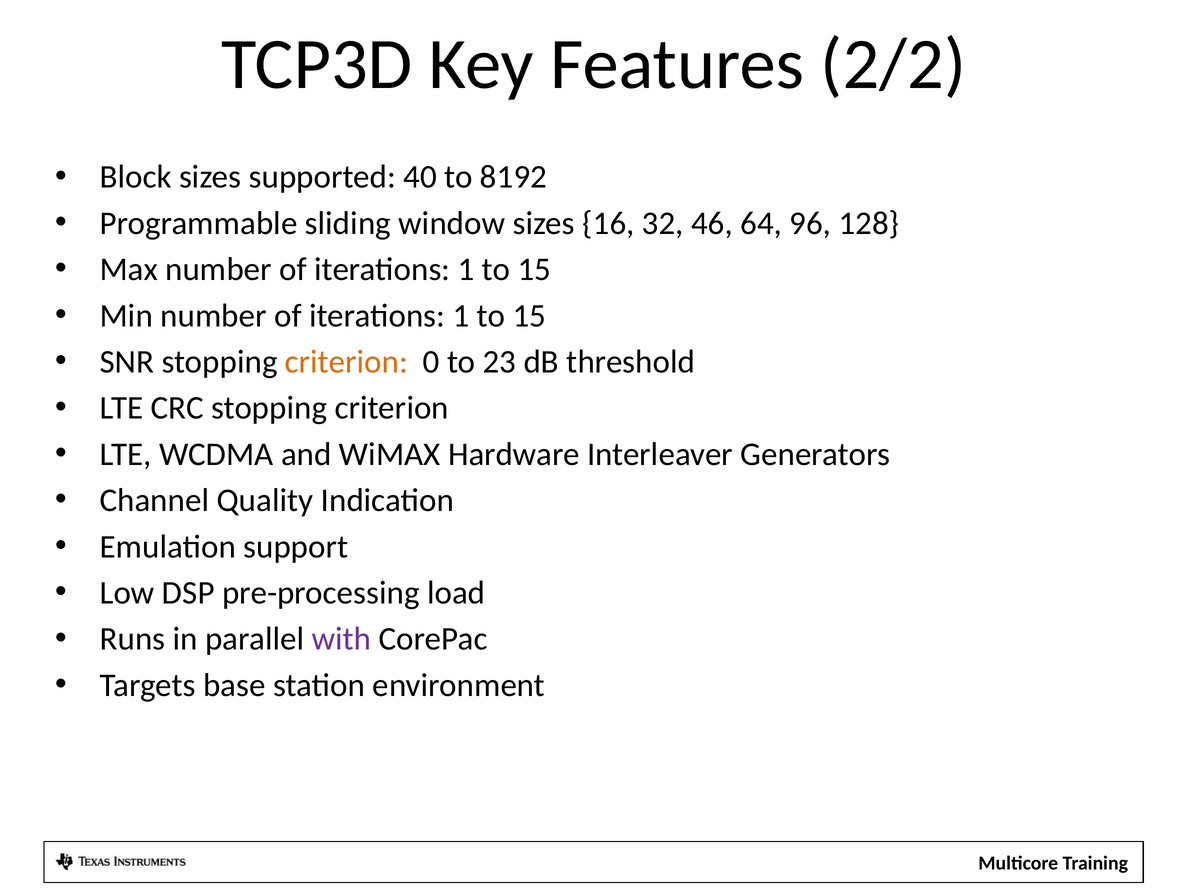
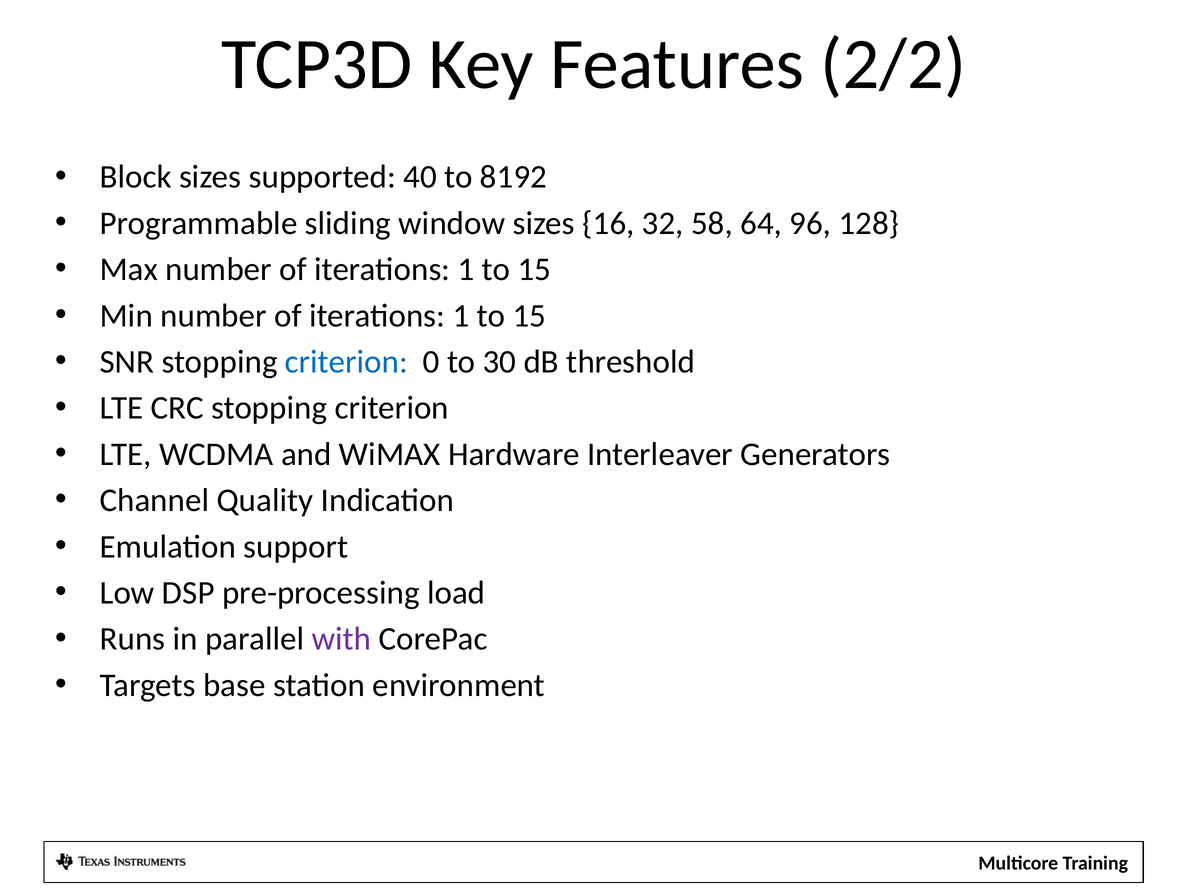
46: 46 -> 58 (712, 223)
criterion colour: orange -> blue (347, 362)
23: 23 -> 30 (499, 362)
